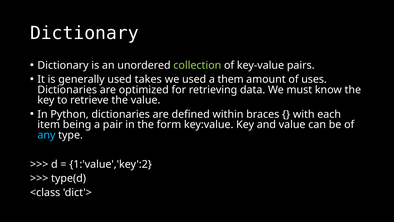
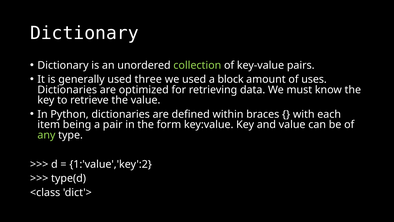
takes: takes -> three (148, 79)
them: them -> block (231, 79)
any colour: light blue -> light green (46, 135)
